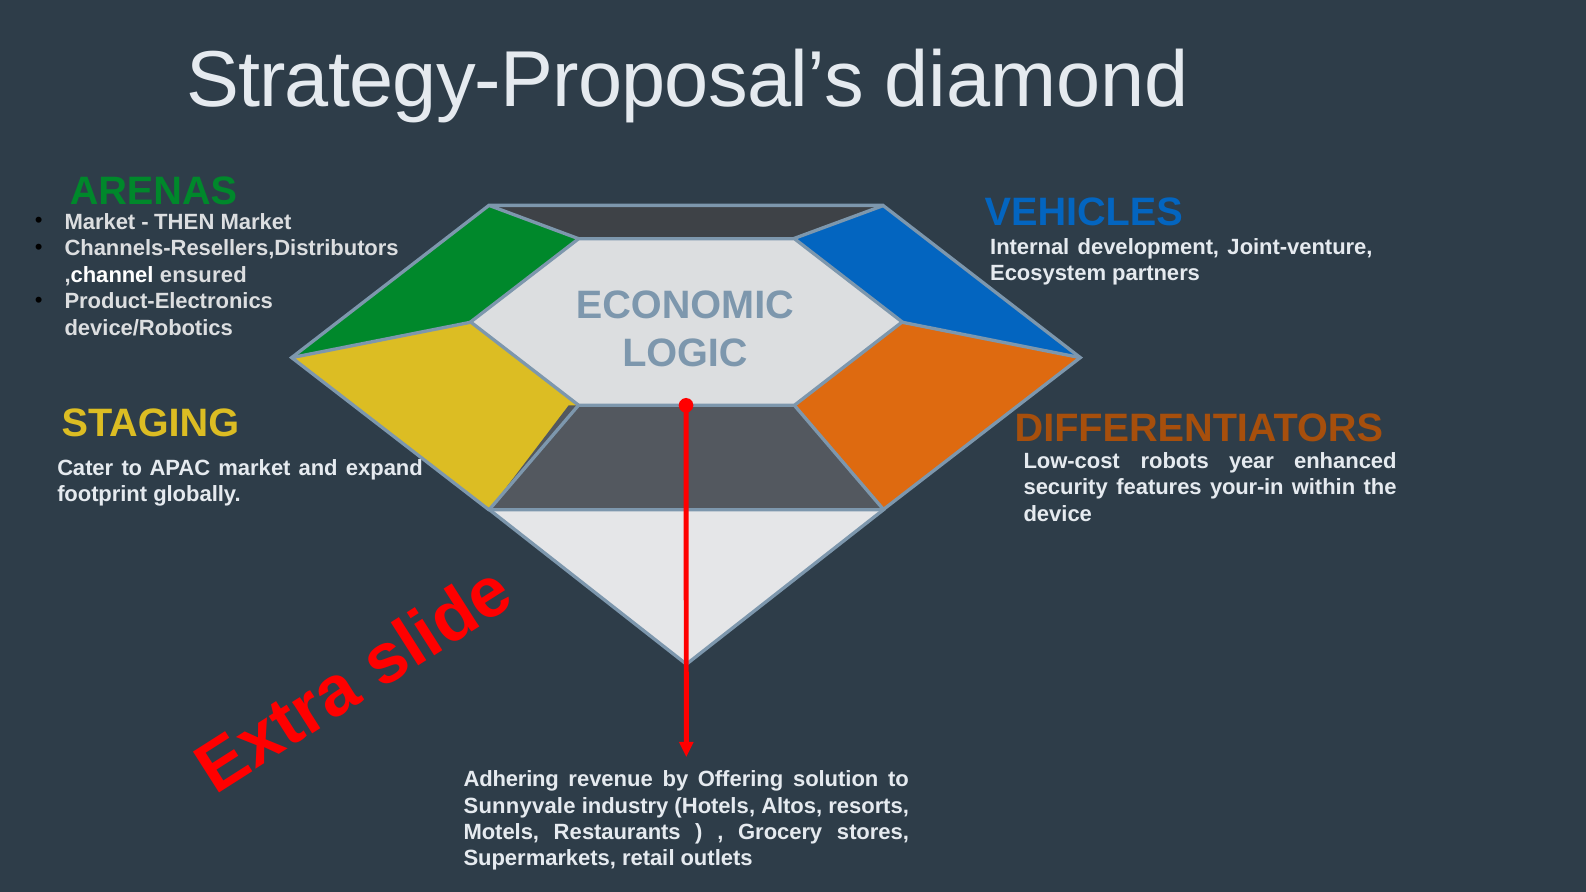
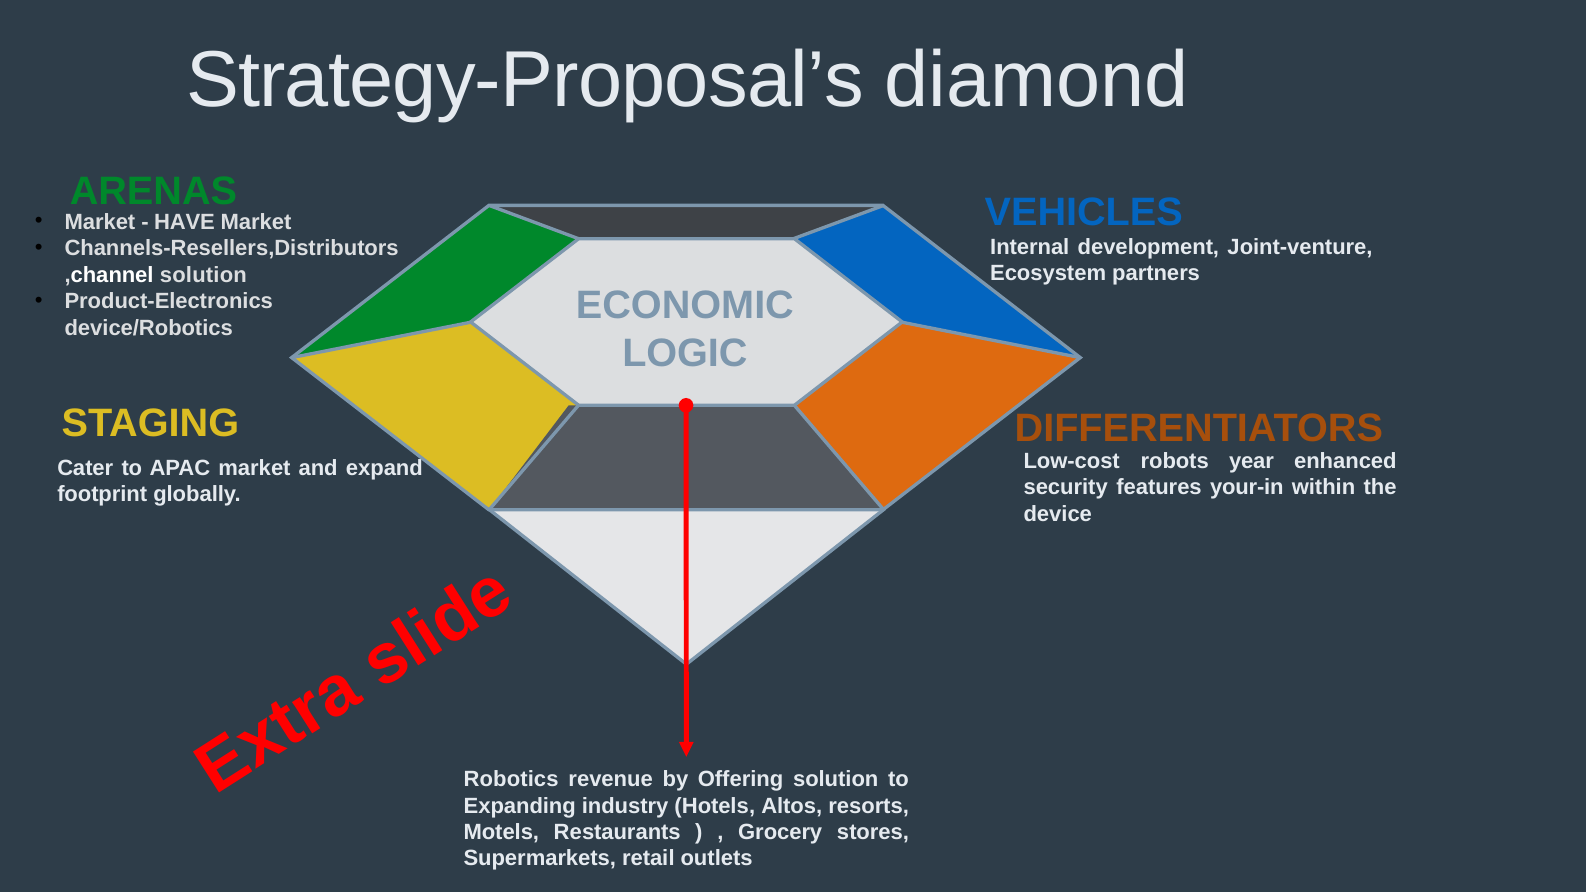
THEN: THEN -> HAVE (184, 222)
,channel ensured: ensured -> solution (203, 275)
Adhering: Adhering -> Robotics (511, 779)
Sunnyvale: Sunnyvale -> Expanding (520, 806)
